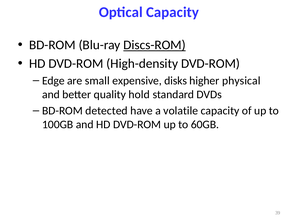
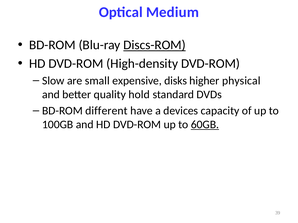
Optical Capacity: Capacity -> Medium (172, 12)
Edge: Edge -> Slow (53, 81)
detected: detected -> different (106, 111)
volatile: volatile -> devices (181, 111)
60GB underline: none -> present (205, 125)
